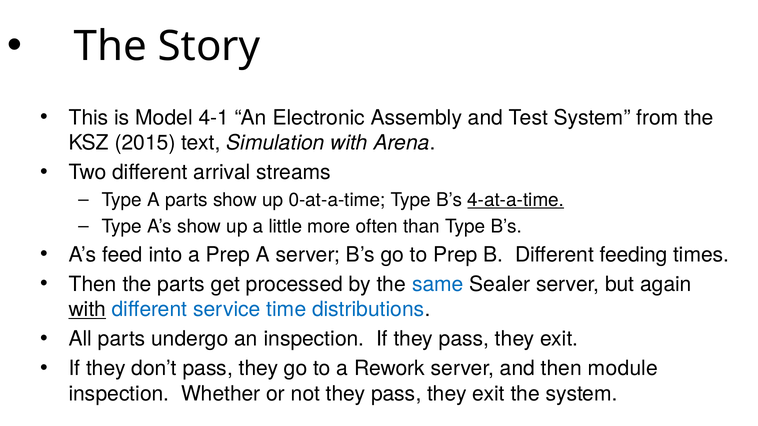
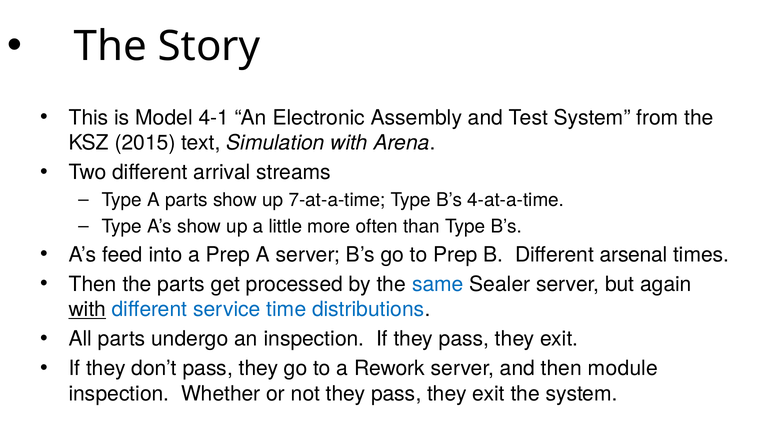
0-at-a-time: 0-at-a-time -> 7-at-a-time (337, 200)
4-at-a-time underline: present -> none (516, 200)
feeding: feeding -> arsenal (634, 255)
